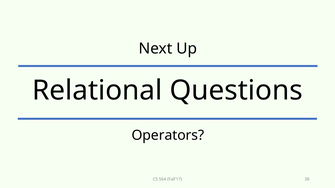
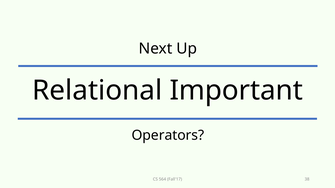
Questions: Questions -> Important (236, 91)
